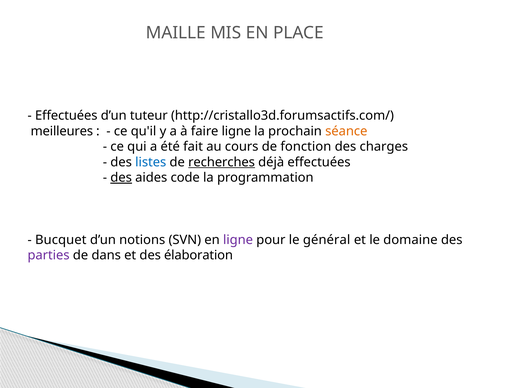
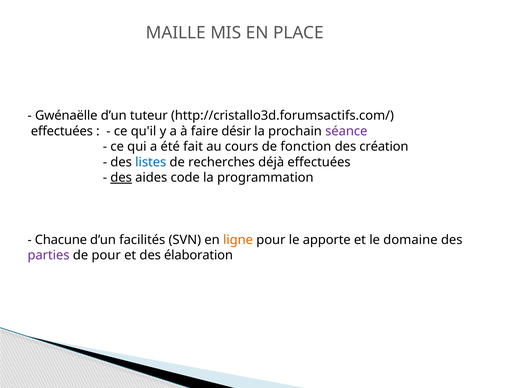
Effectuées: Effectuées -> Gwénaëlle (66, 116)
meilleures: meilleures -> effectuées (62, 131)
faire ligne: ligne -> désir (236, 131)
séance colour: orange -> purple (346, 131)
charges: charges -> création (384, 147)
recherches underline: present -> none (222, 162)
Bucquet: Bucquet -> Chacune (61, 240)
notions: notions -> facilités (142, 240)
ligne colour: purple -> orange (238, 240)
général: général -> apporte (327, 240)
de dans: dans -> pour (106, 256)
